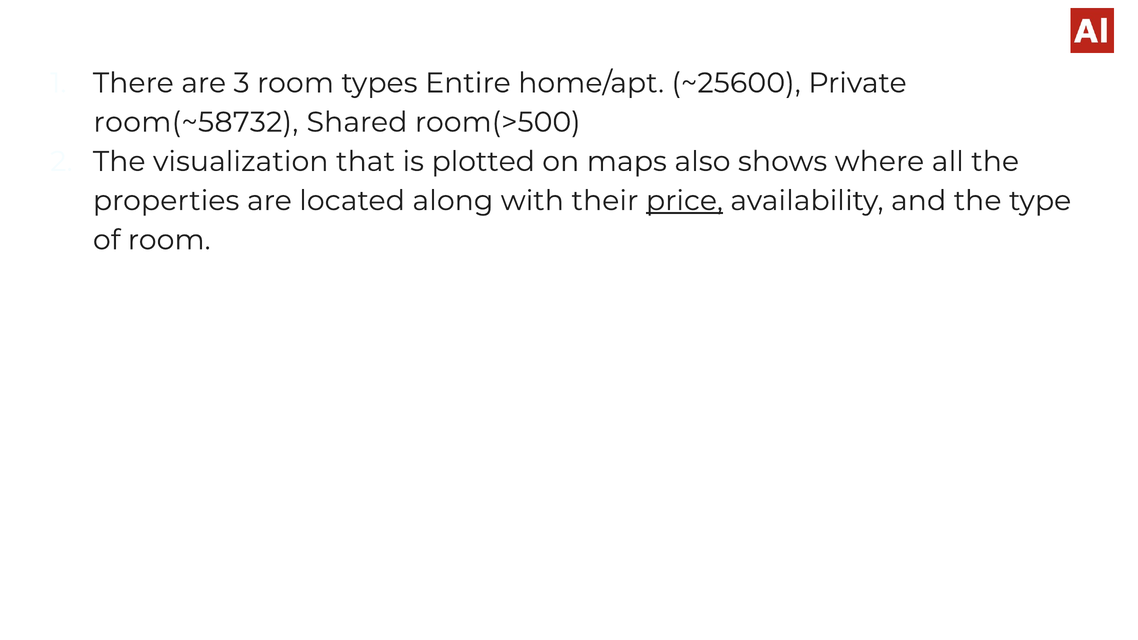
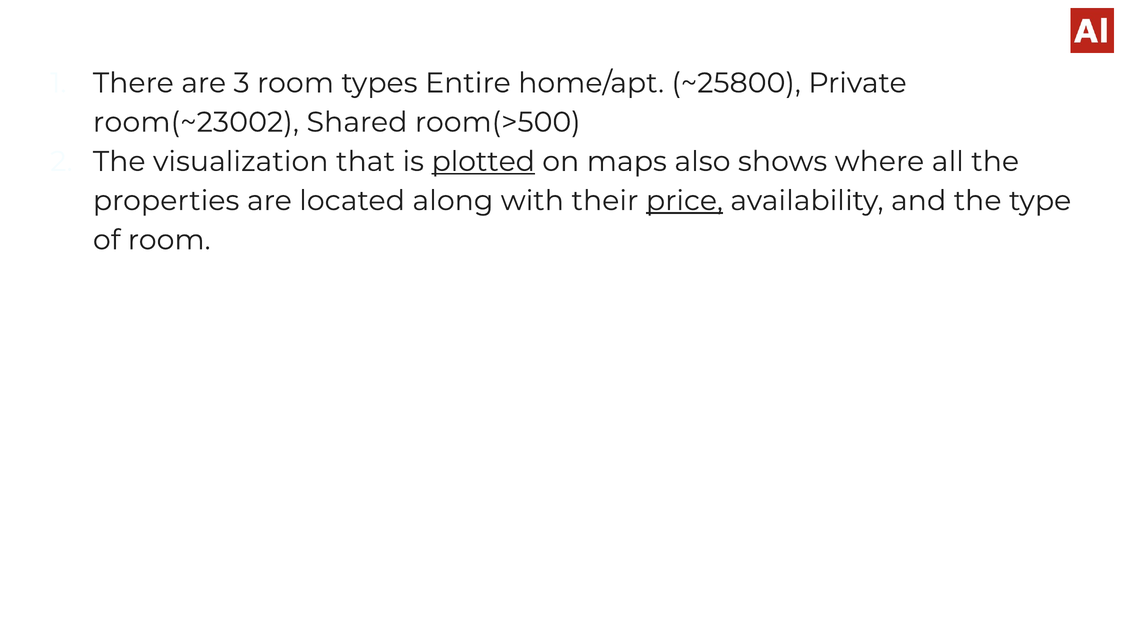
~25600: ~25600 -> ~25800 (736, 83)
room(~58732: room(~58732 -> room(~23002 (196, 122)
plotted underline: none -> present (483, 162)
